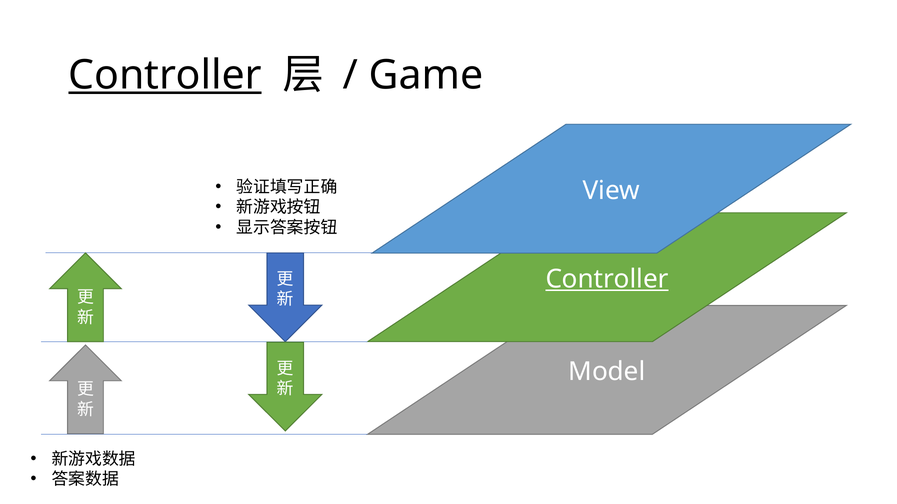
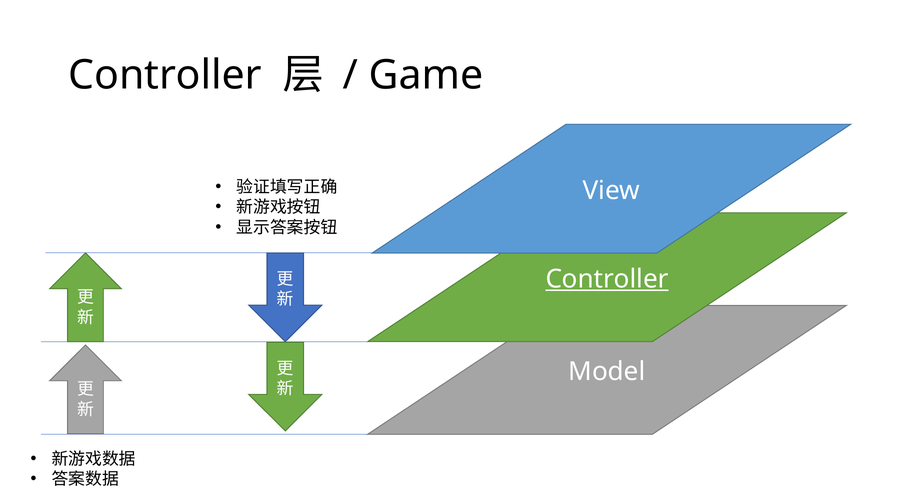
Controller underline: present -> none (165, 75)
